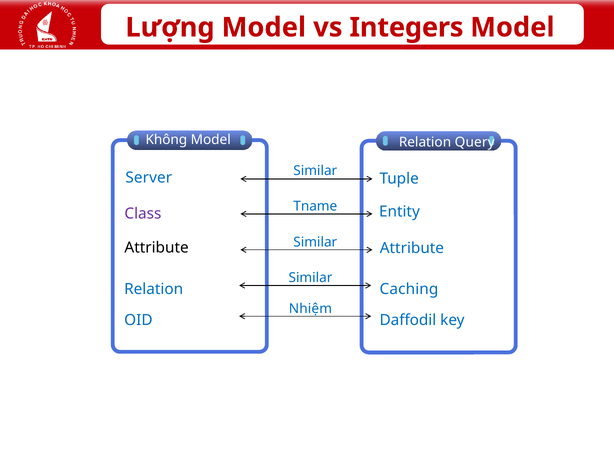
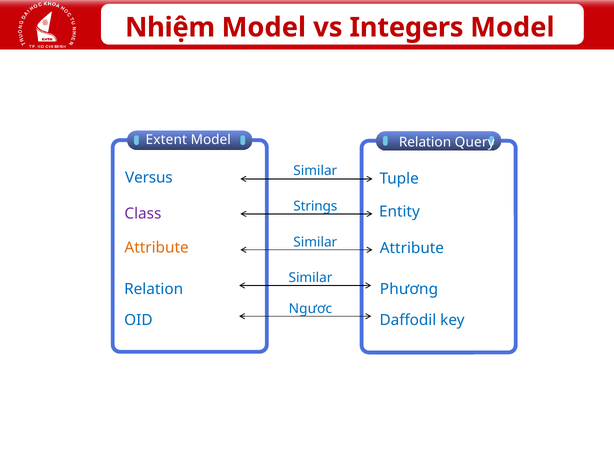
Lượng: Lượng -> Nhiệm (170, 27)
Không: Không -> Extent (166, 140)
Server: Server -> Versus (149, 178)
Tname: Tname -> Strings (315, 207)
Attribute colour: black -> orange (157, 248)
Caching: Caching -> Phương (409, 290)
Nhiệm: Nhiệm -> Ngươc (310, 309)
